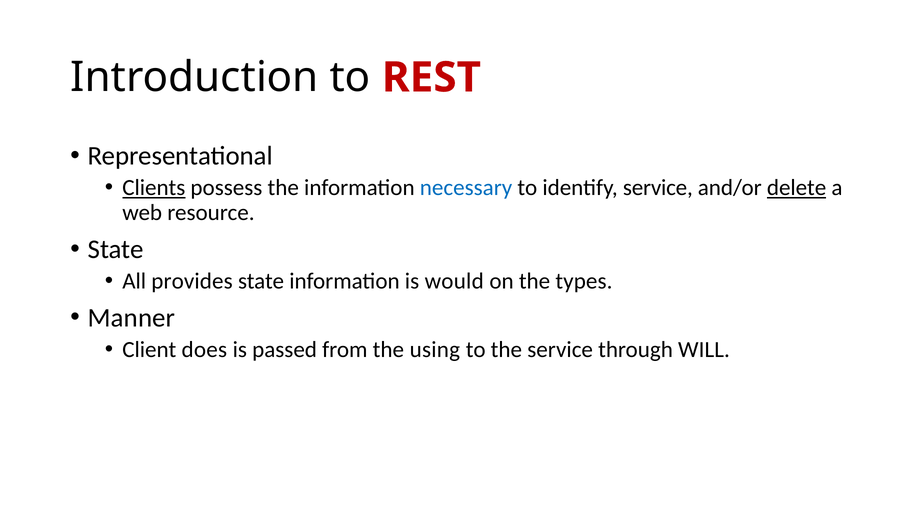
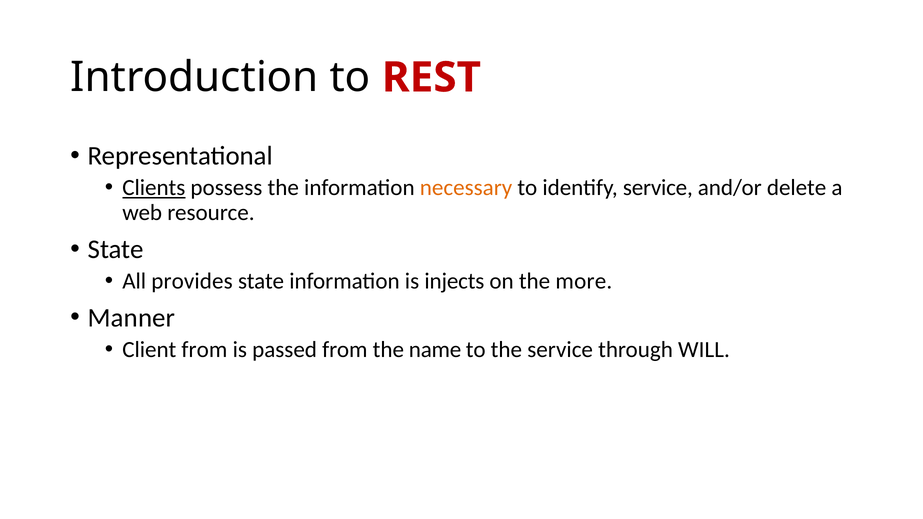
necessary colour: blue -> orange (466, 188)
delete underline: present -> none (797, 188)
would: would -> injects (454, 281)
types: types -> more (584, 281)
Client does: does -> from (204, 350)
using: using -> name (435, 350)
